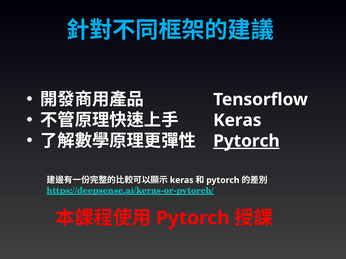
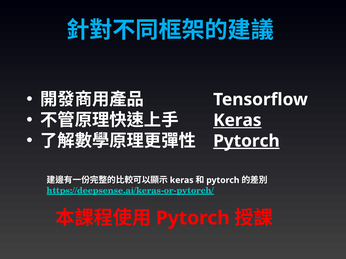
Keras underline: none -> present (237, 120)
